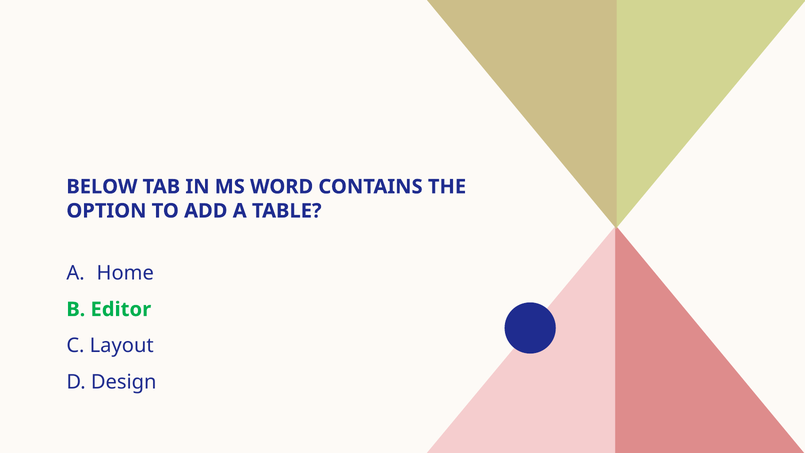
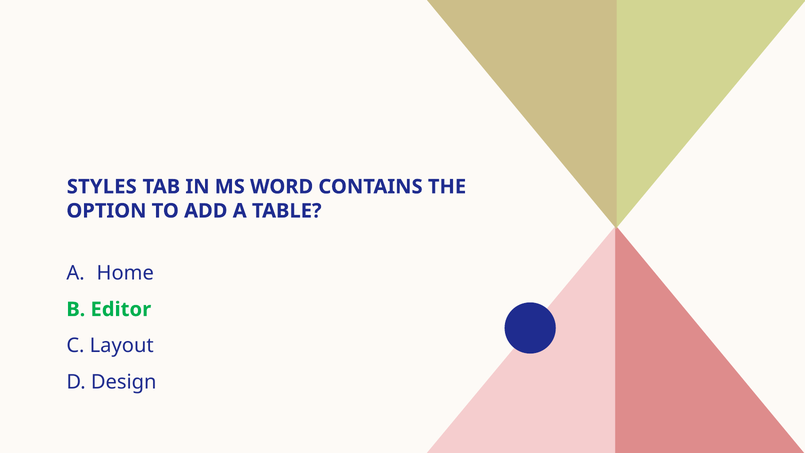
BELOW: BELOW -> STYLES (102, 187)
